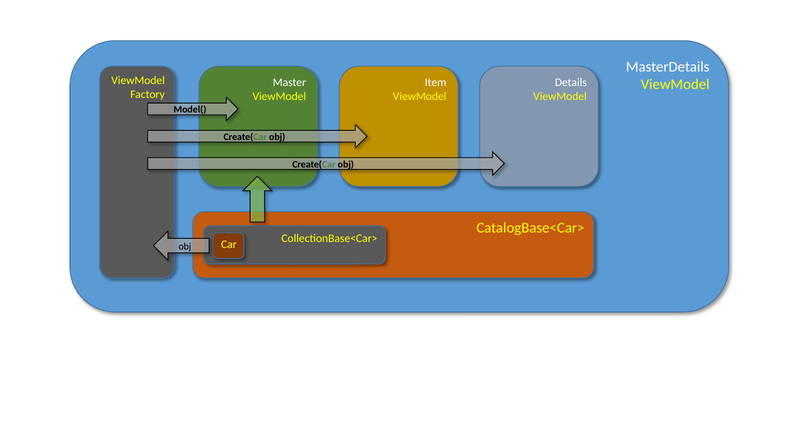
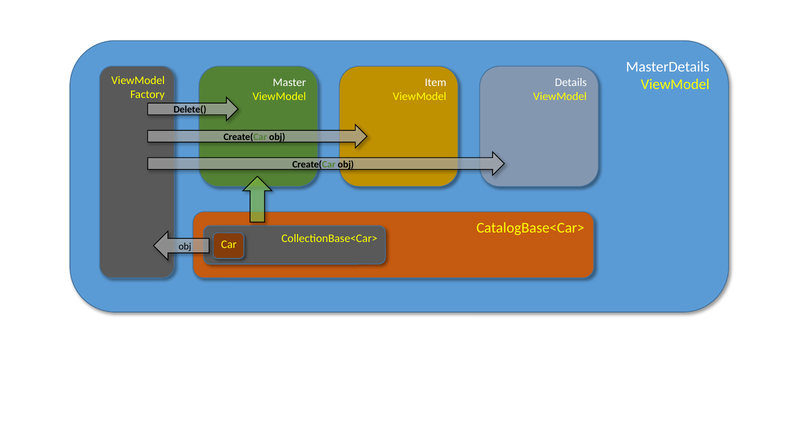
Model(: Model( -> Delete( (190, 110)
